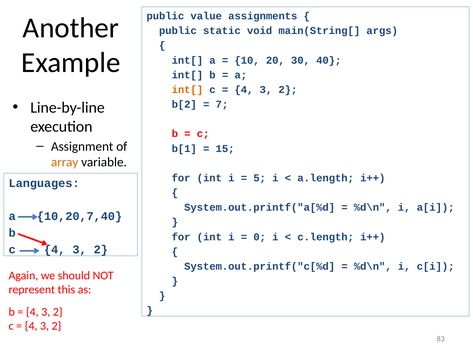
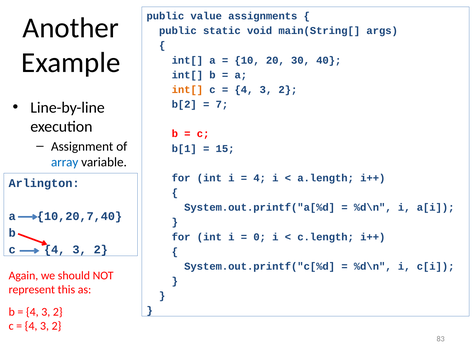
array colour: orange -> blue (65, 162)
5: 5 -> 4 (260, 178)
Languages: Languages -> Arlington (44, 183)
